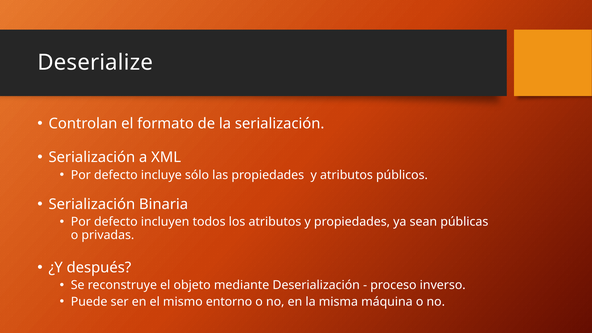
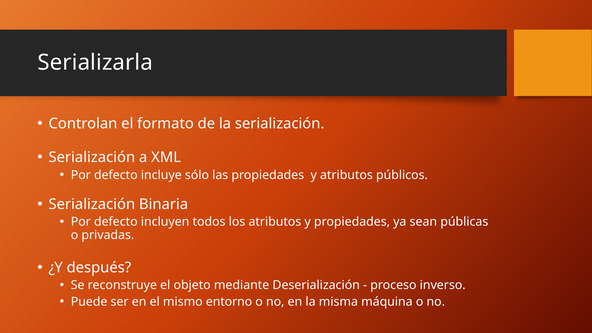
Deserialize: Deserialize -> Serializarla (95, 63)
